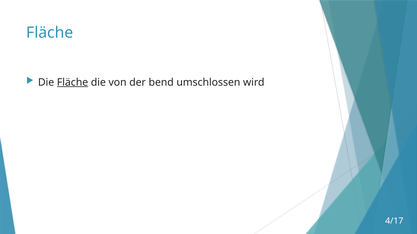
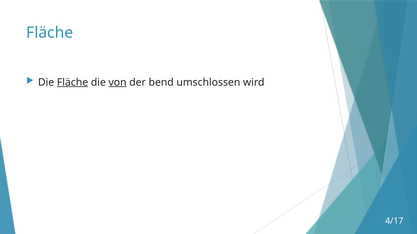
von underline: none -> present (118, 82)
